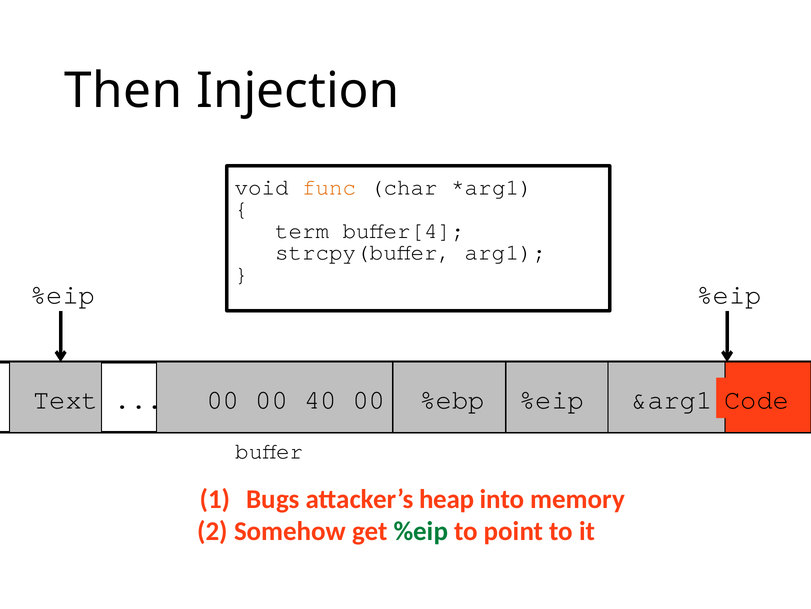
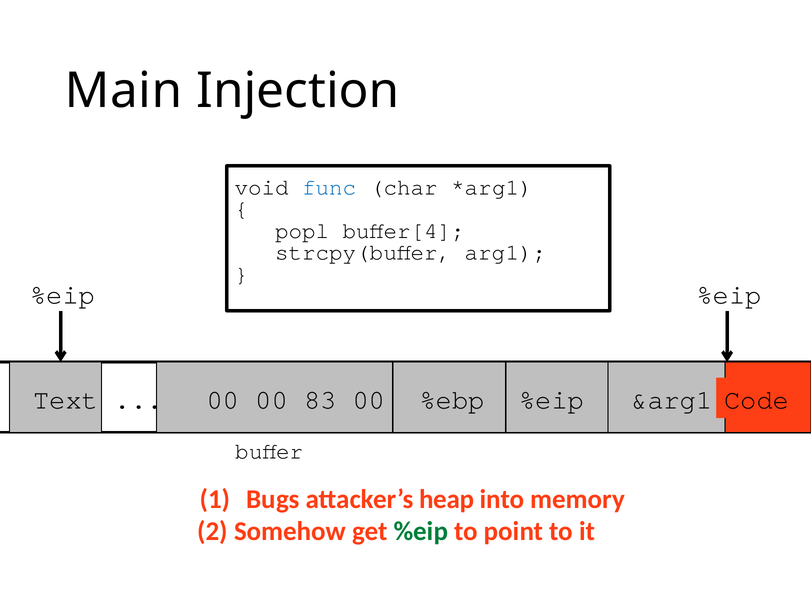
Then: Then -> Main (123, 91)
func colour: orange -> blue (329, 187)
term: term -> popl (302, 230)
40: 40 -> 83 (320, 399)
